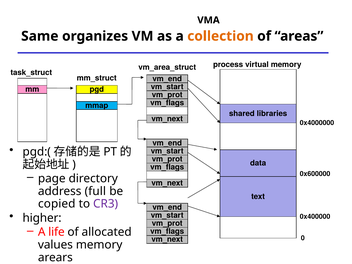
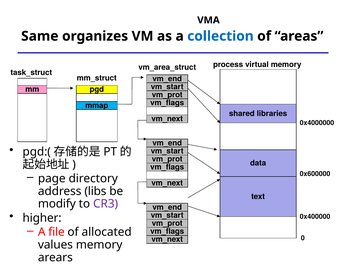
collection colour: orange -> blue (220, 36)
full: full -> libs (95, 191)
copied: copied -> modify (57, 204)
life: life -> file (56, 232)
